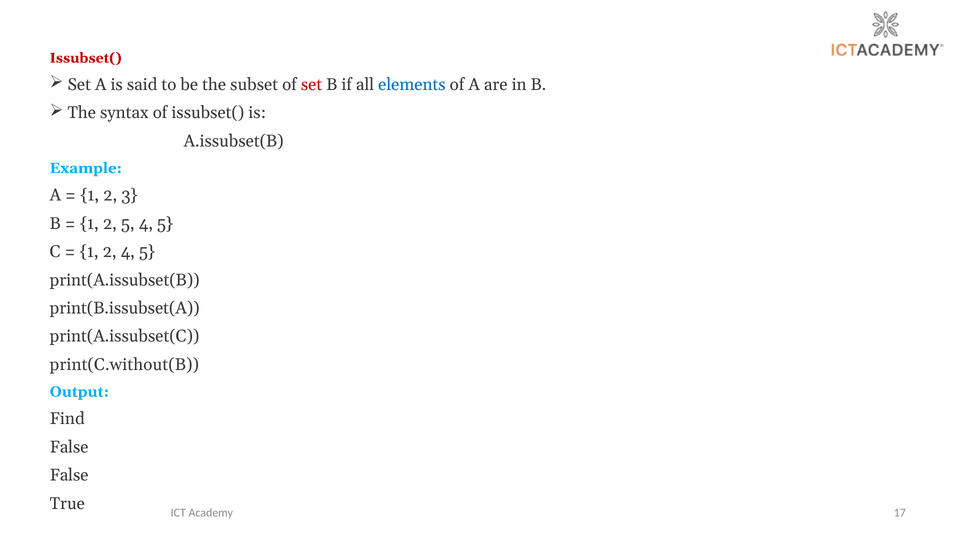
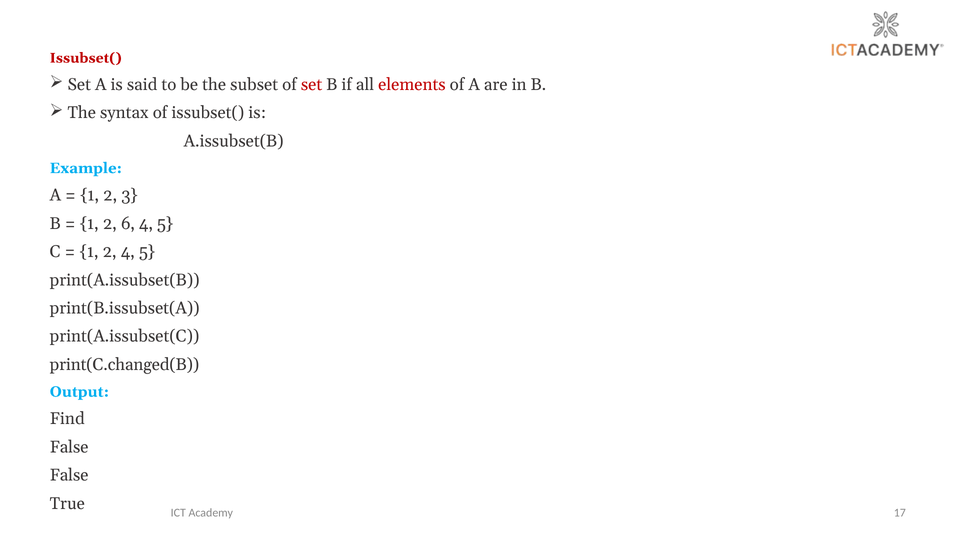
elements colour: blue -> red (412, 85)
2 5: 5 -> 6 (128, 223)
print(C.without(B: print(C.without(B -> print(C.changed(B (124, 364)
